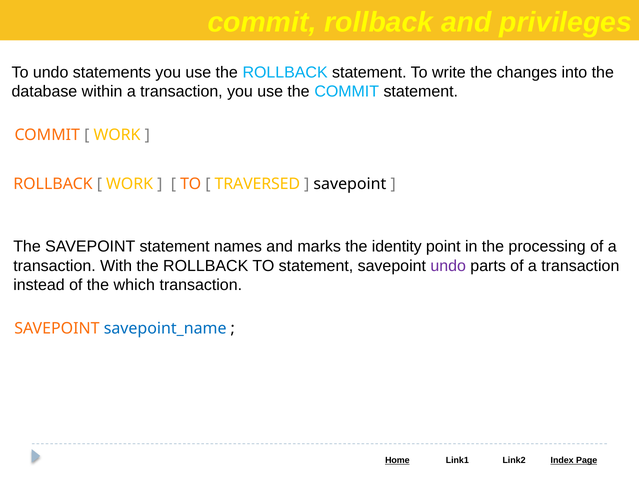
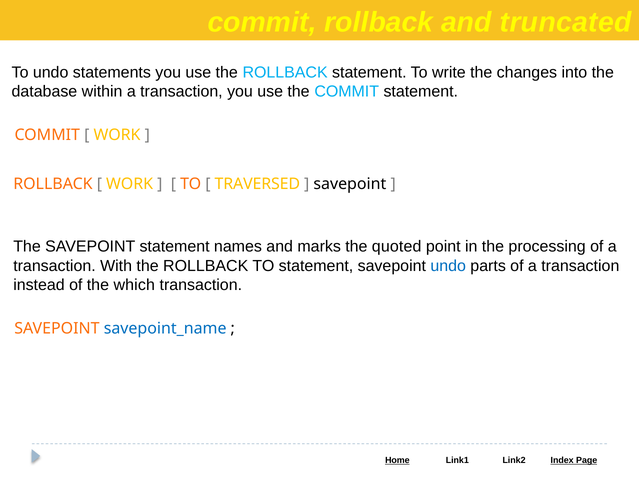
privileges: privileges -> truncated (566, 22)
identity: identity -> quoted (397, 247)
undo colour: purple -> blue (448, 266)
